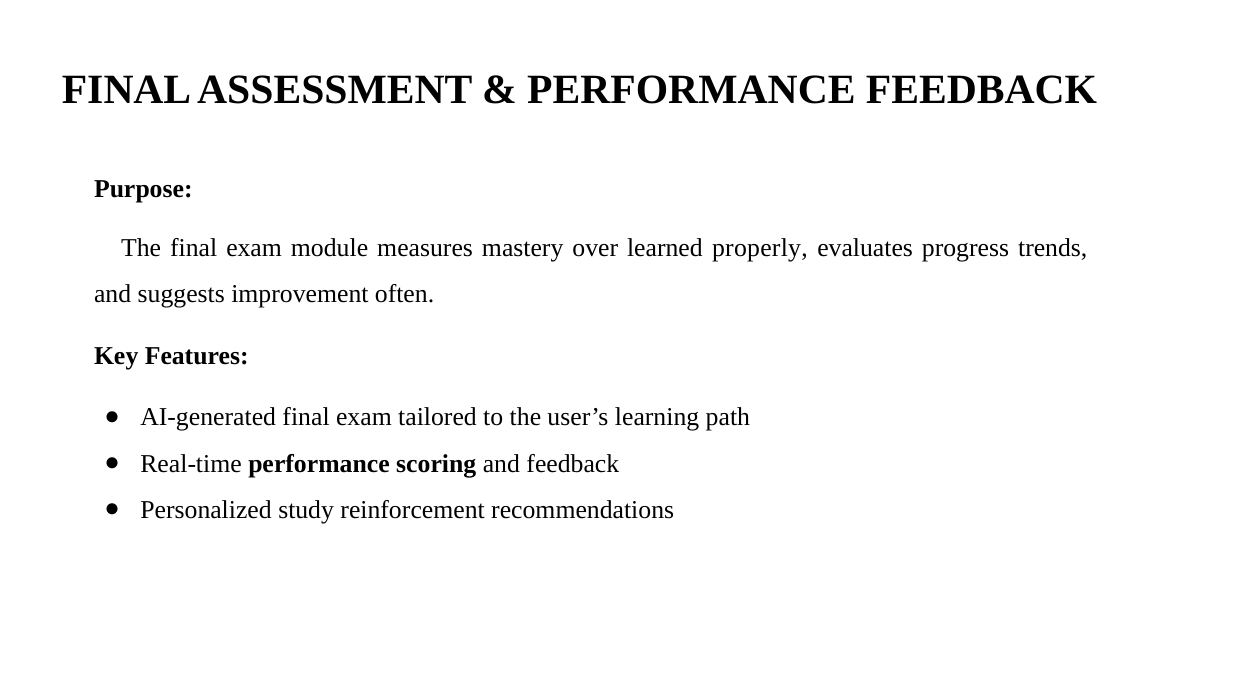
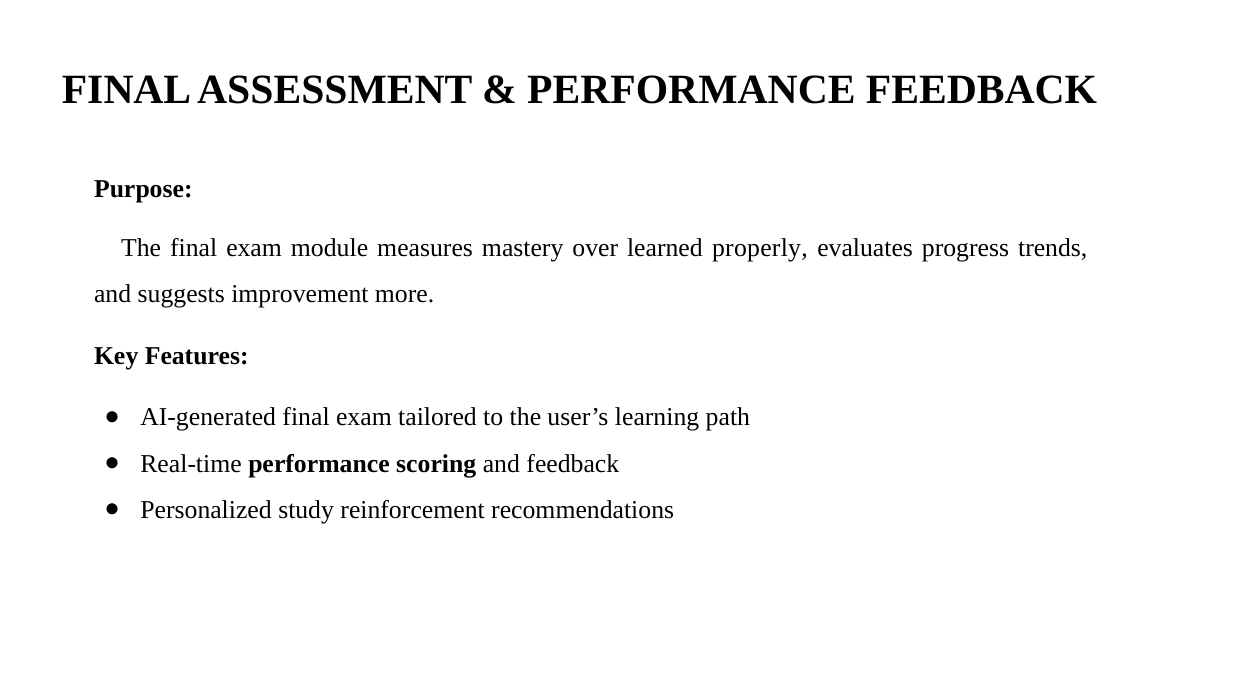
often: often -> more (405, 294)
